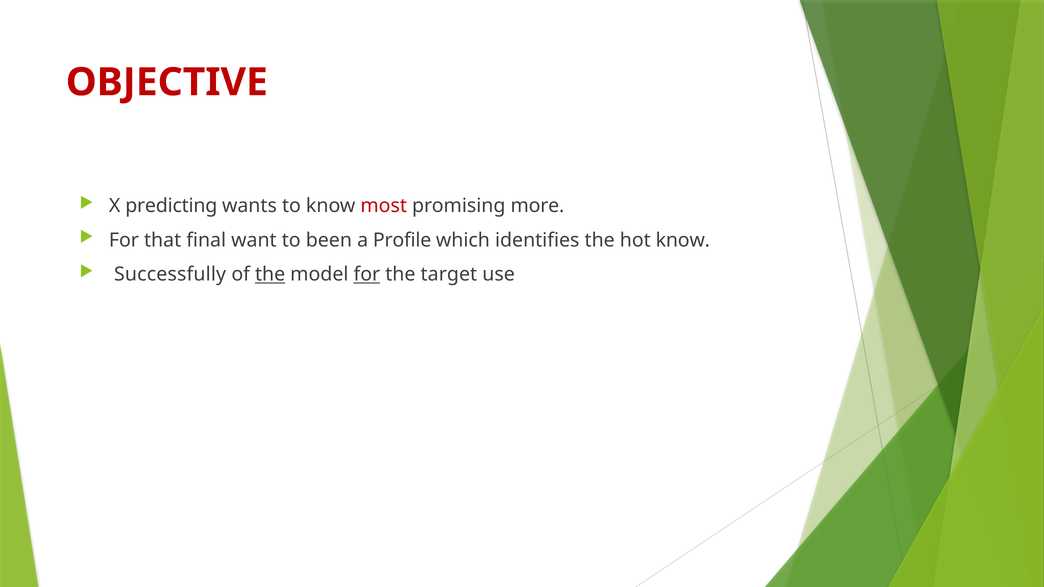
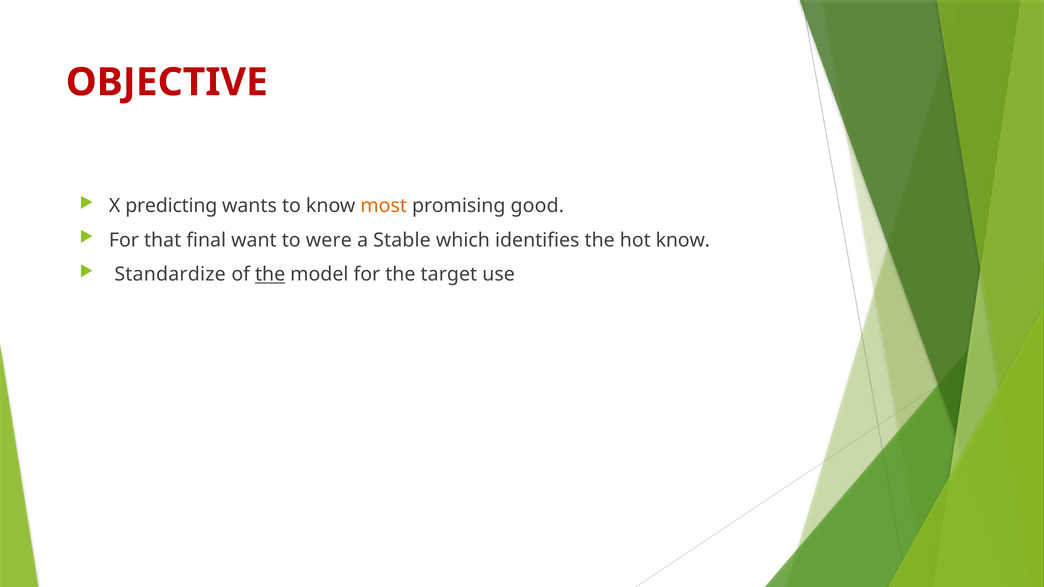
most colour: red -> orange (384, 206)
more: more -> good (537, 206)
been: been -> were (329, 240)
Profile: Profile -> Stable (402, 240)
Successfully: Successfully -> Standardize (170, 275)
for underline: present -> none (367, 275)
